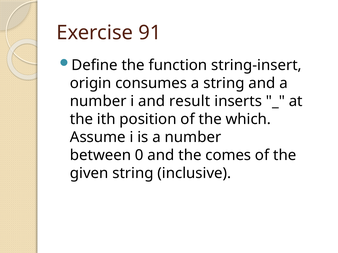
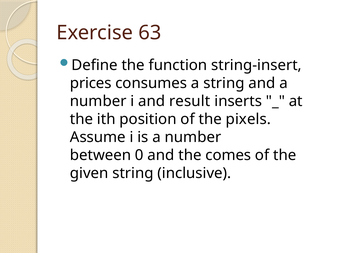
91: 91 -> 63 (150, 33)
origin: origin -> prices (91, 83)
which: which -> pixels (248, 119)
